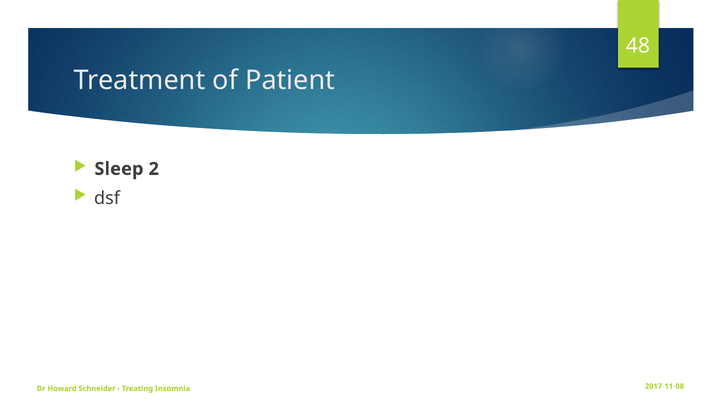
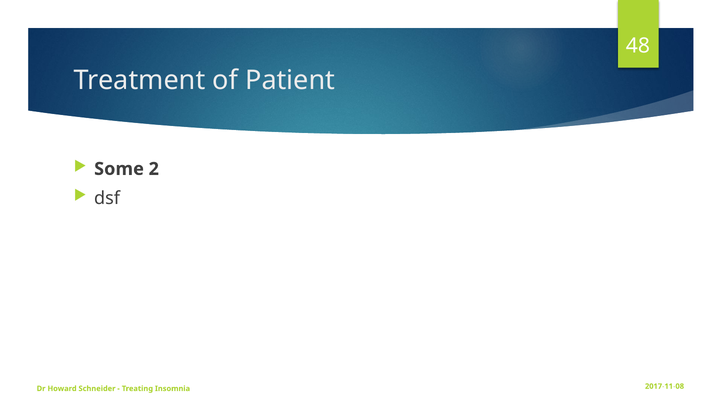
Sleep: Sleep -> Some (119, 169)
